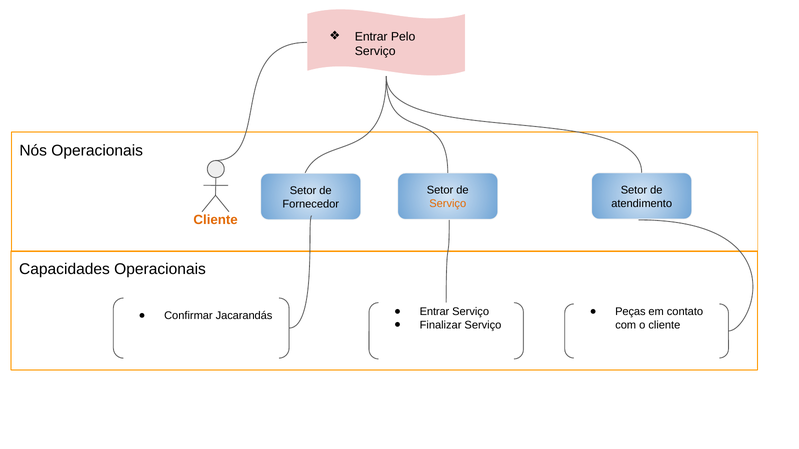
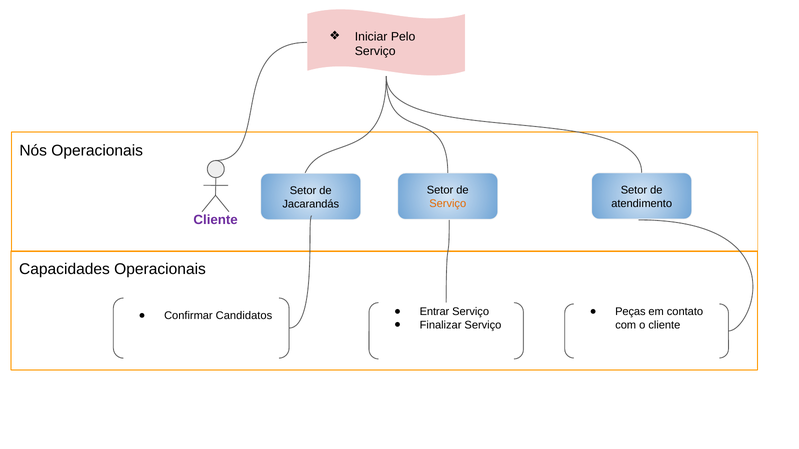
Entrar: Entrar -> Iniciar (371, 37)
Fornecedor: Fornecedor -> Jacarandás (311, 204)
Cliente colour: orange -> purple (216, 220)
Jacarandás: Jacarandás -> Candidatos (244, 316)
